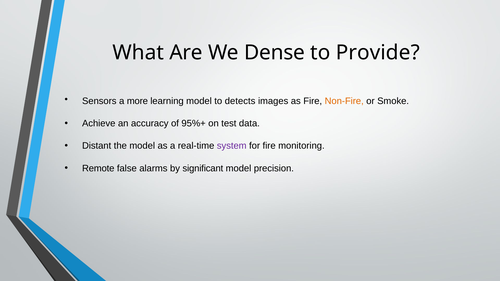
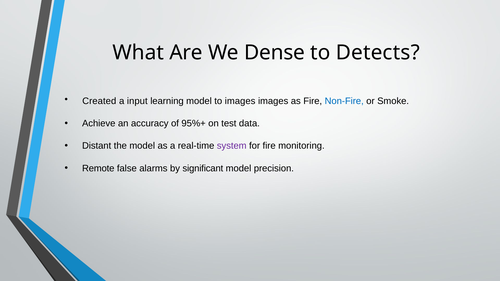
Provide: Provide -> Detects (378, 53)
Sensors: Sensors -> Created (99, 101)
more: more -> input (137, 101)
to detects: detects -> images (240, 101)
Non-Fire colour: orange -> blue (344, 101)
